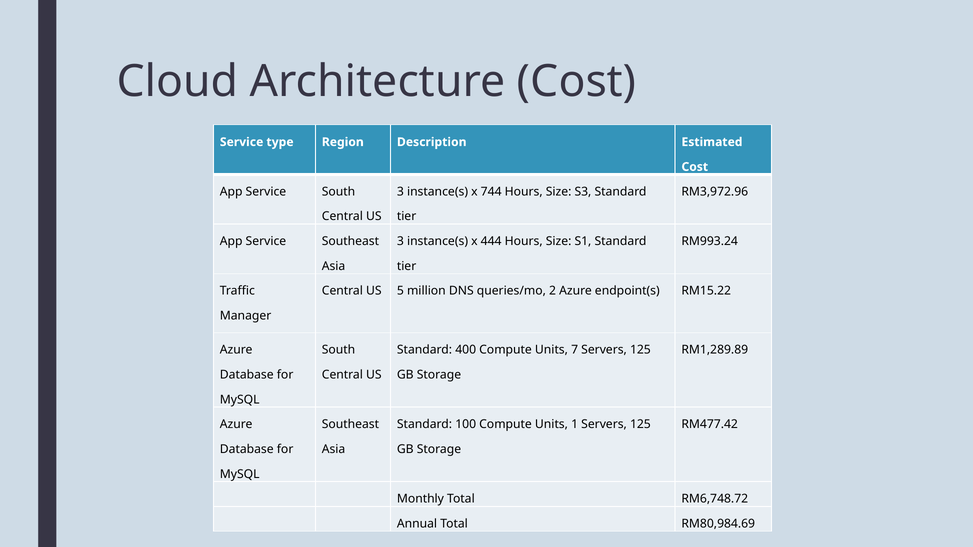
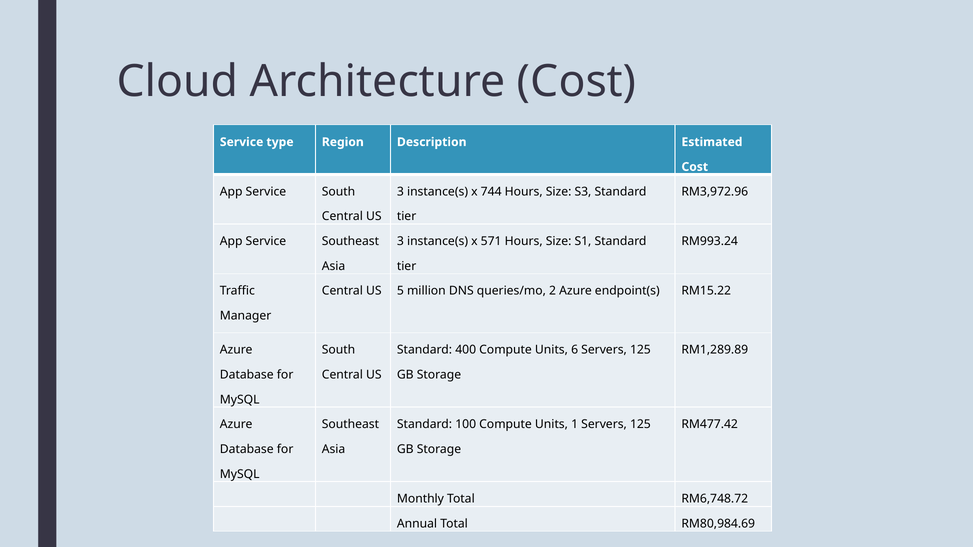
444: 444 -> 571 (491, 241)
7: 7 -> 6 (575, 350)
